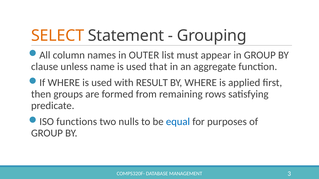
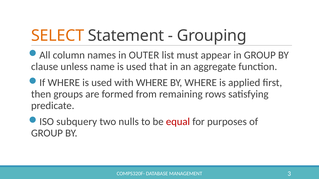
with RESULT: RESULT -> WHERE (152, 83)
functions: functions -> subquery (77, 122)
equal colour: blue -> red (178, 122)
